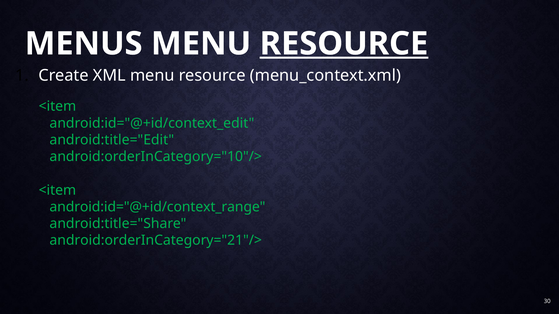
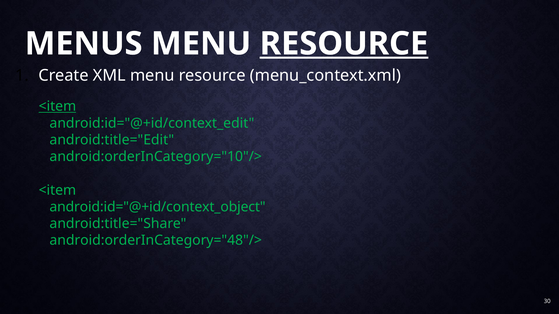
<item underline: none -> present (57, 106)
android:id="@+id/context_range: android:id="@+id/context_range -> android:id="@+id/context_object (157, 207)
android:orderInCategory="21"/>: android:orderInCategory="21"/> -> android:orderInCategory="48"/> (156, 241)
